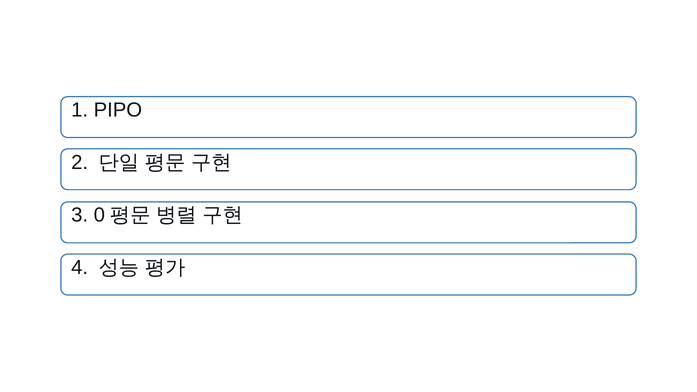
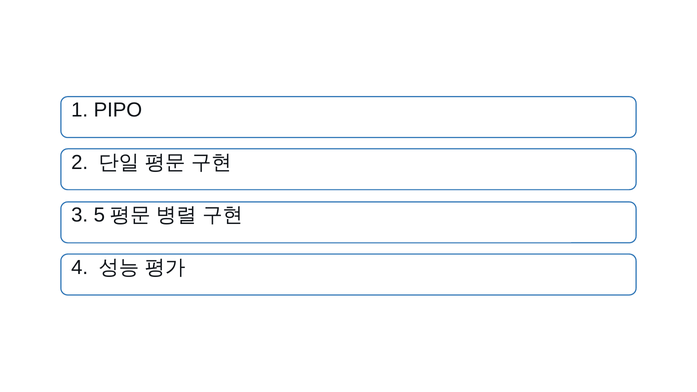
0: 0 -> 5 (99, 215)
